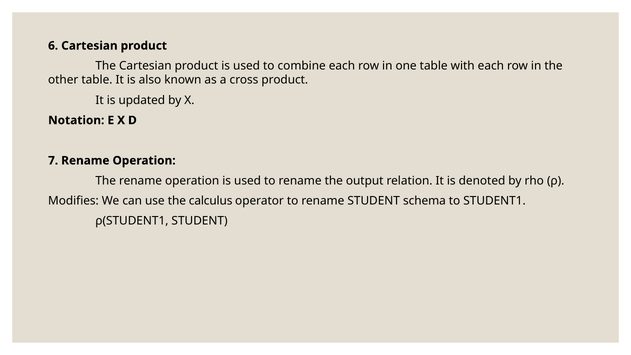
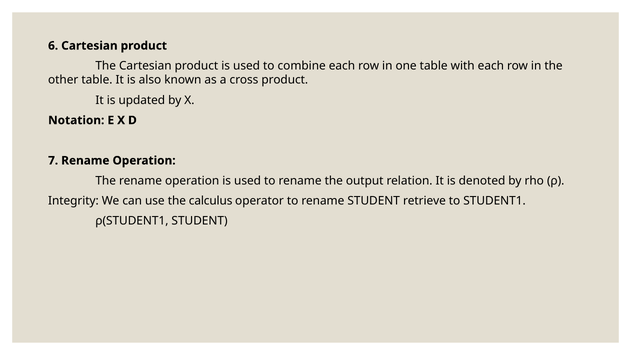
Modifies: Modifies -> Integrity (73, 201)
schema: schema -> retrieve (424, 201)
